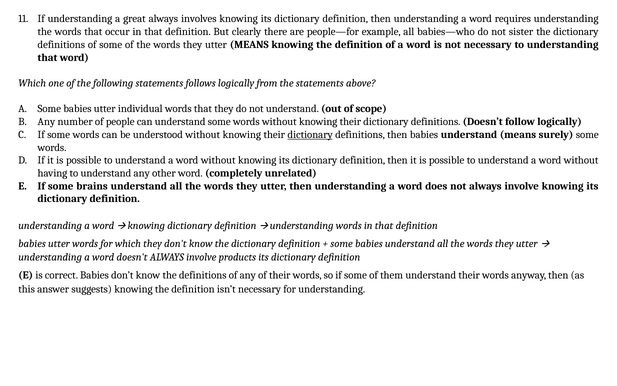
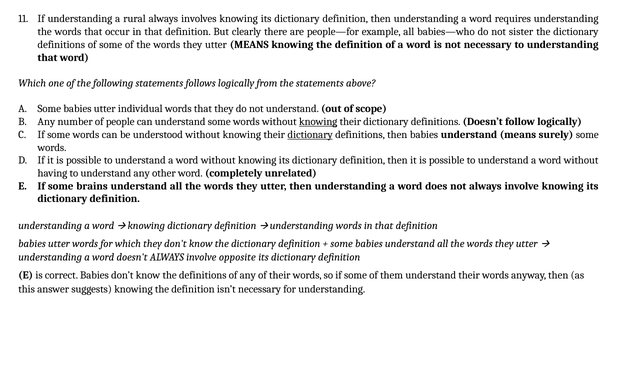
great: great -> rural (134, 19)
knowing underline: none -> present (318, 122)
products: products -> opposite (237, 257)
